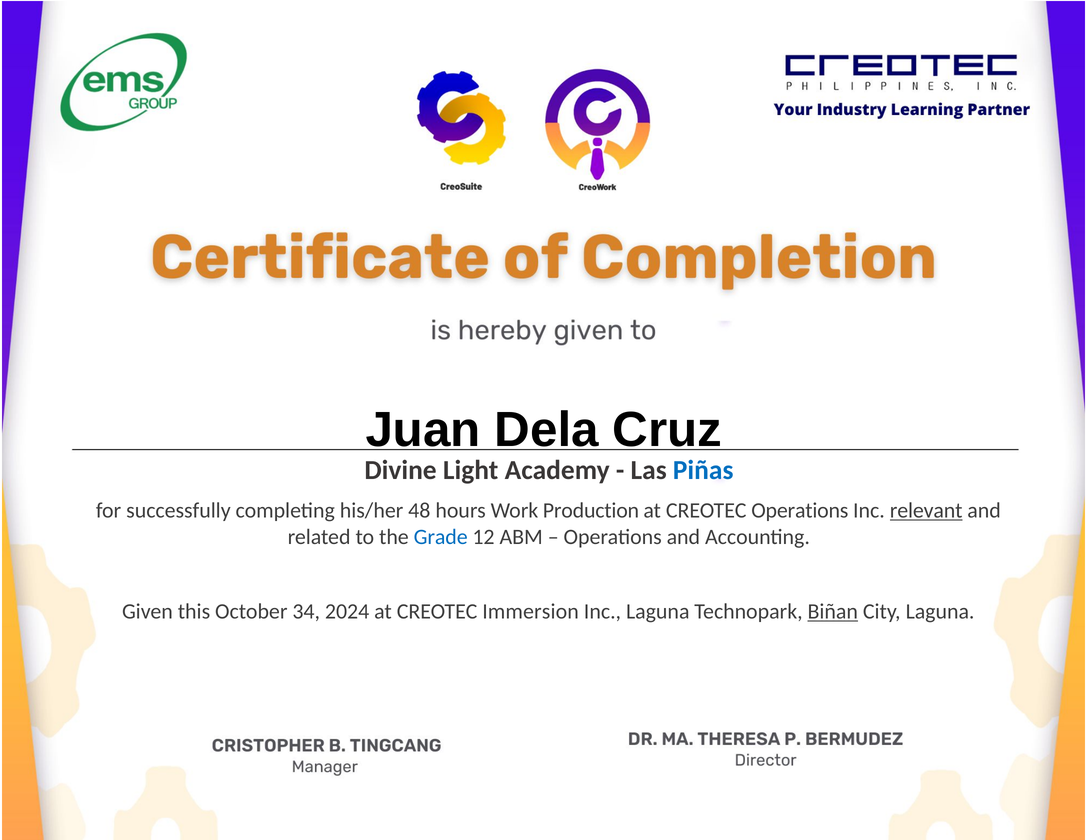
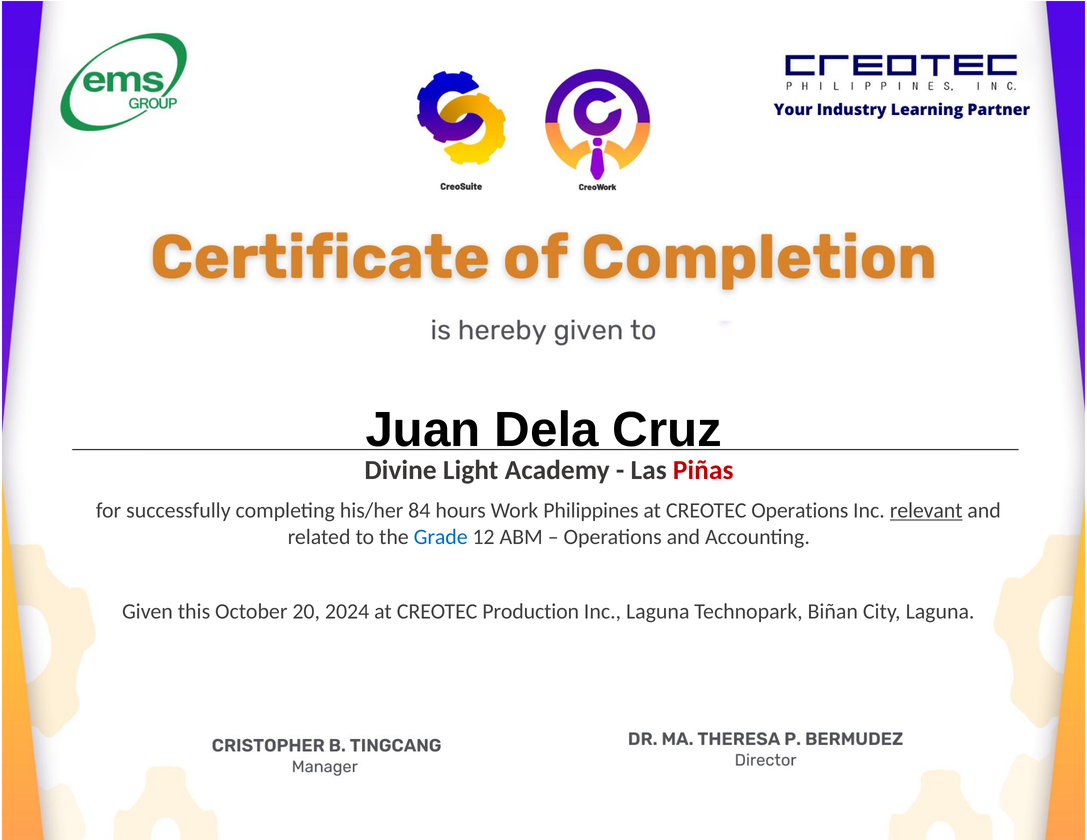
Piñas colour: blue -> red (703, 470)
48: 48 -> 84 (419, 511)
Production: Production -> Philippines (591, 511)
34: 34 -> 20 (306, 612)
Immersion: Immersion -> Production (531, 612)
Biñan underline: present -> none (833, 612)
